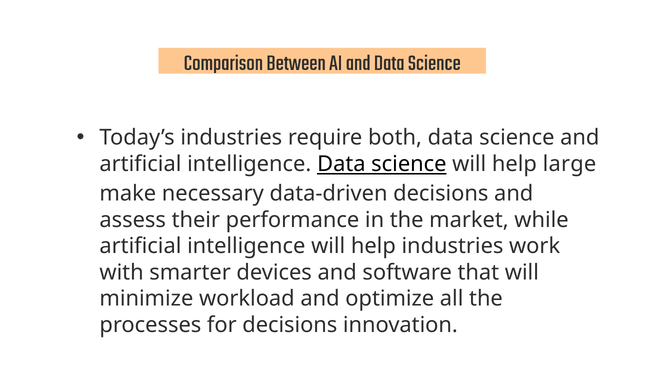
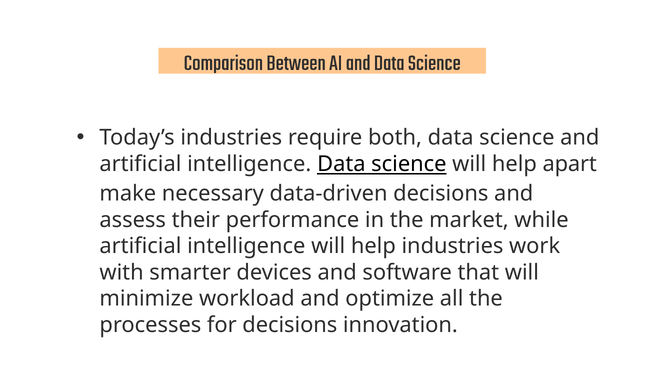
large: large -> apart (570, 164)
